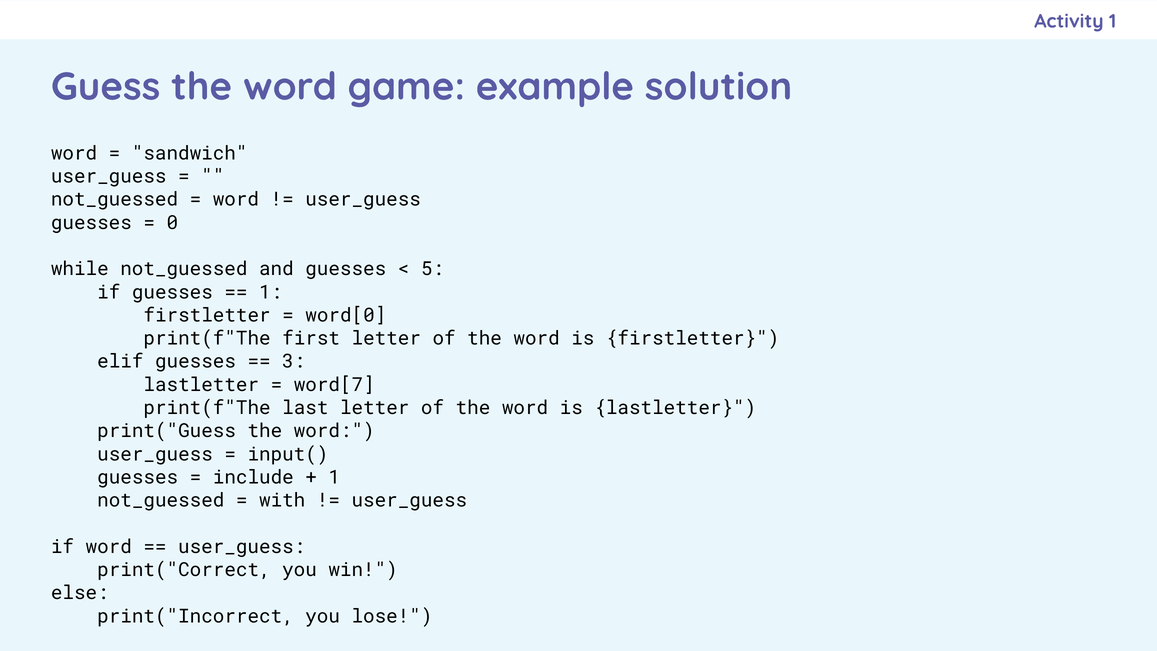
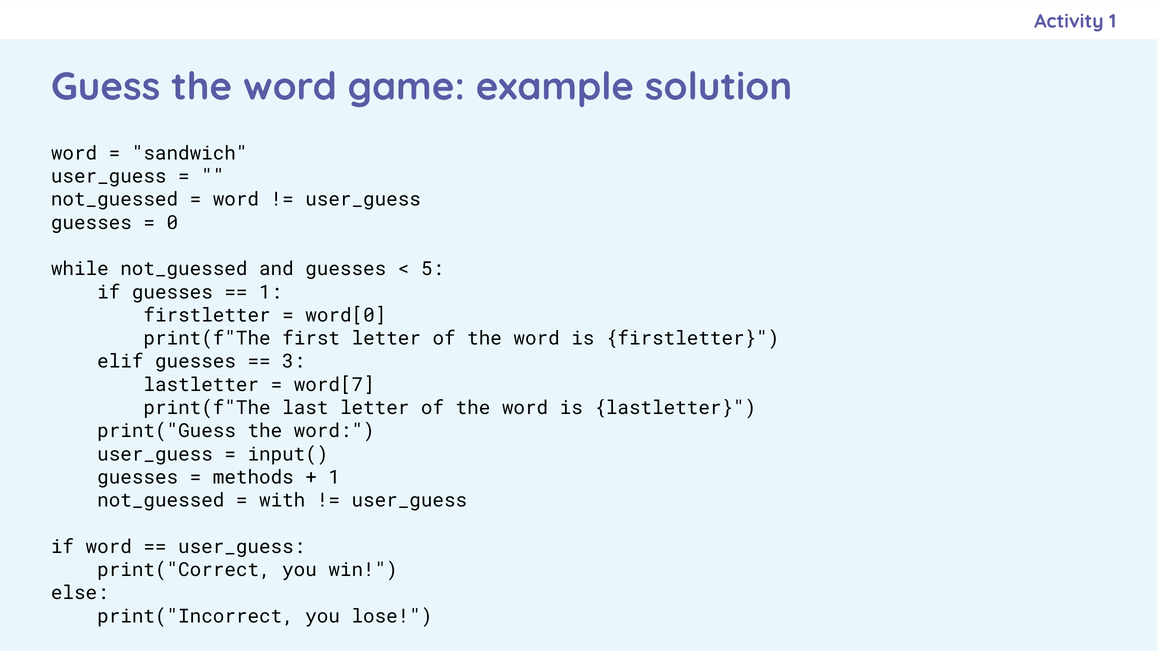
include: include -> methods (253, 477)
